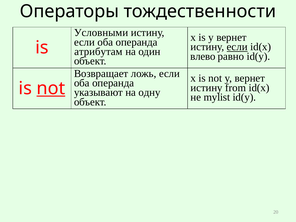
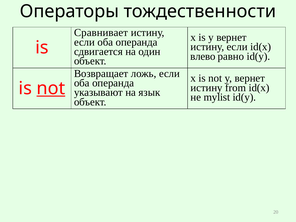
Условными: Условными -> Сравнивает (101, 33)
если underline: present -> none (237, 47)
атрибутам: атрибутам -> сдвигается (98, 52)
одну: одну -> язык (149, 92)
